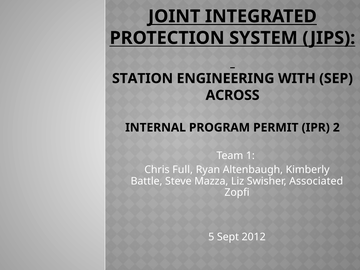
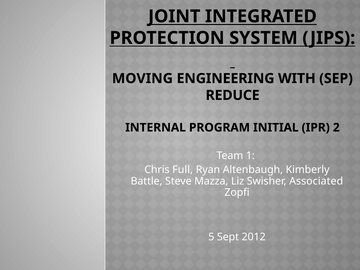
STATION: STATION -> MOVING (142, 78)
ACROSS: ACROSS -> REDUCE (233, 95)
PERMIT: PERMIT -> INITIAL (276, 128)
